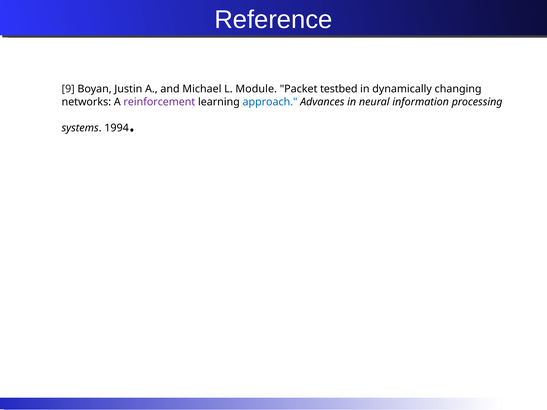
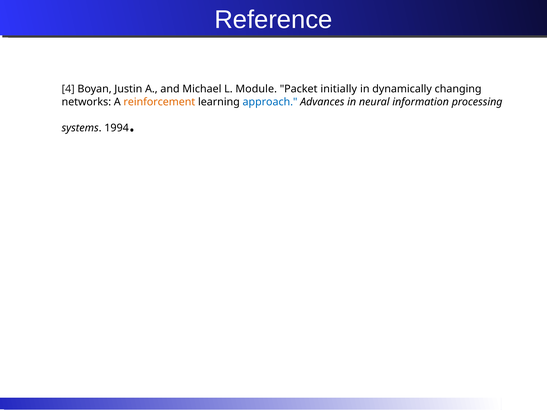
9: 9 -> 4 (68, 89)
testbed: testbed -> initially (339, 89)
reinforcement colour: purple -> orange (159, 102)
